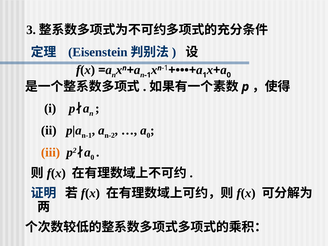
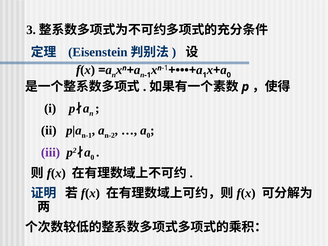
iii colour: orange -> purple (51, 153)
